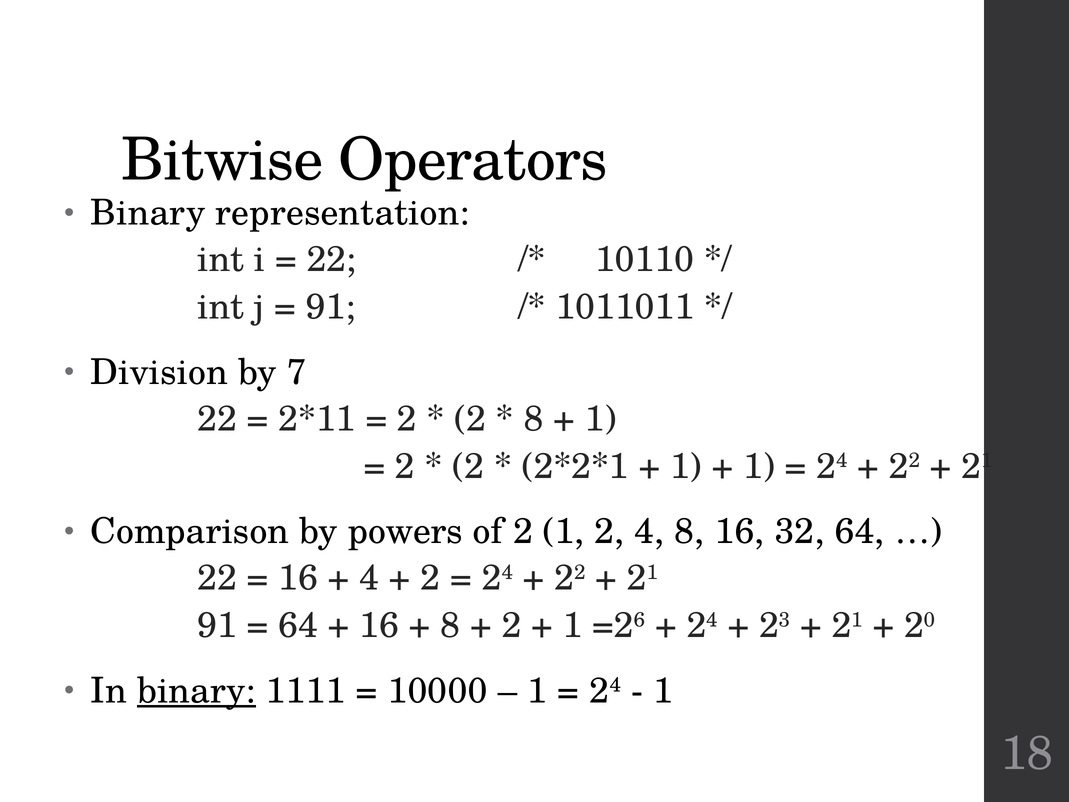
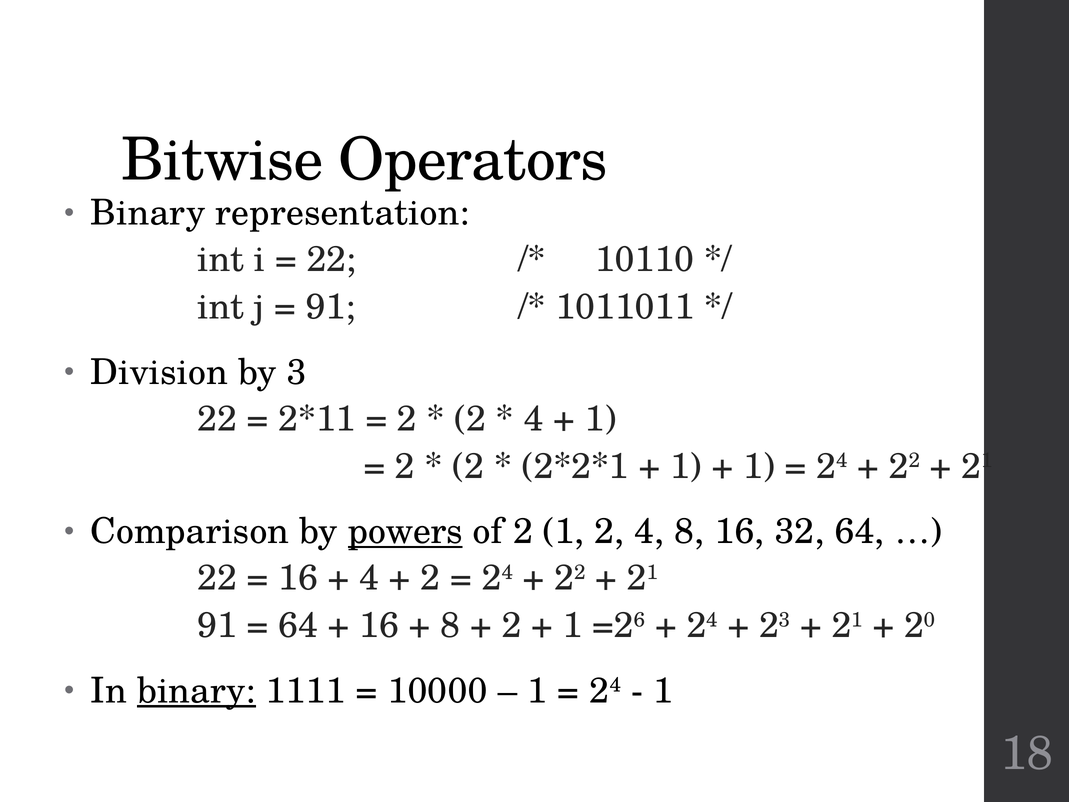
7: 7 -> 3 (296, 372)
8: 8 -> 4 (534, 419)
powers underline: none -> present (405, 531)
